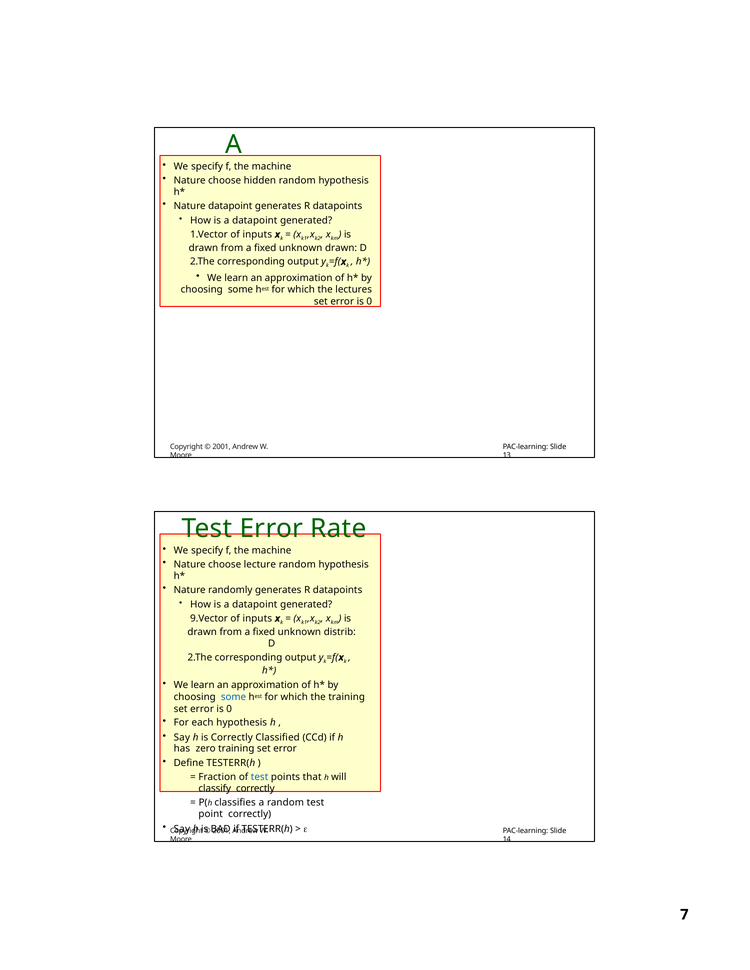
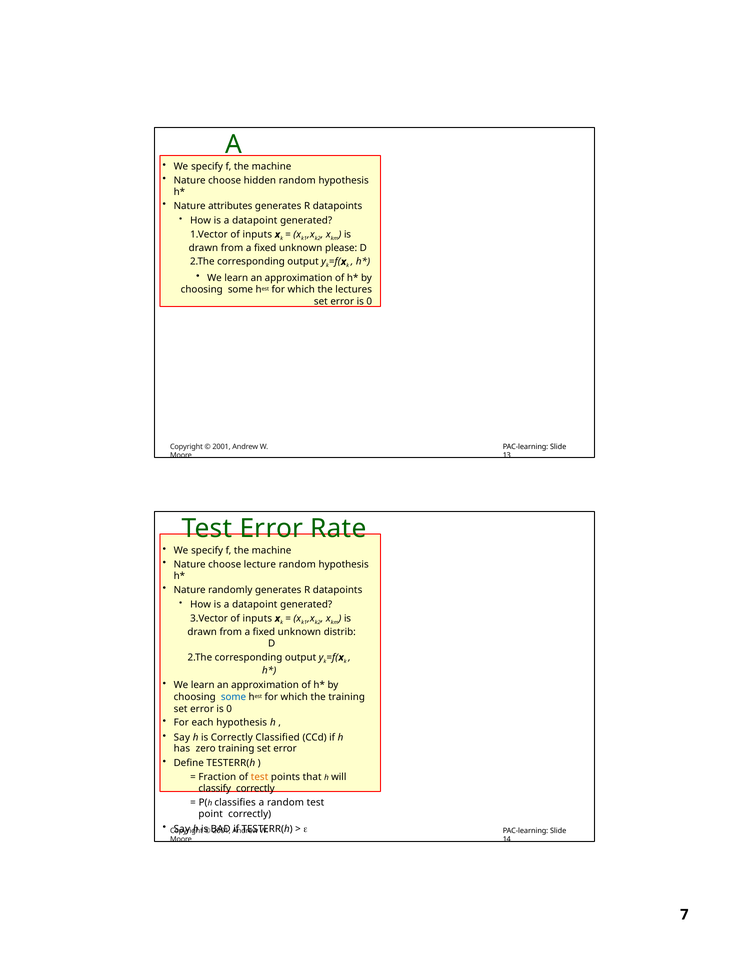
Nature datapoint: datapoint -> attributes (230, 206)
unknown drawn: drawn -> please (341, 248)
9.Vector: 9.Vector -> 3.Vector (209, 619)
test colour: blue -> orange (260, 777)
